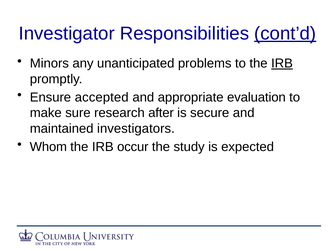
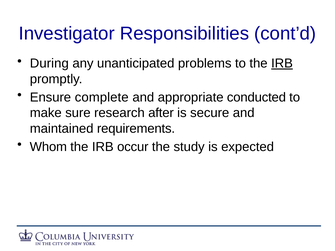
cont’d underline: present -> none (285, 33)
Minors: Minors -> During (49, 63)
accepted: accepted -> complete (102, 97)
evaluation: evaluation -> conducted (256, 97)
investigators: investigators -> requirements (136, 129)
